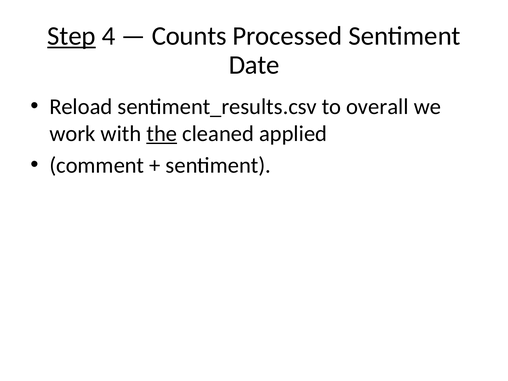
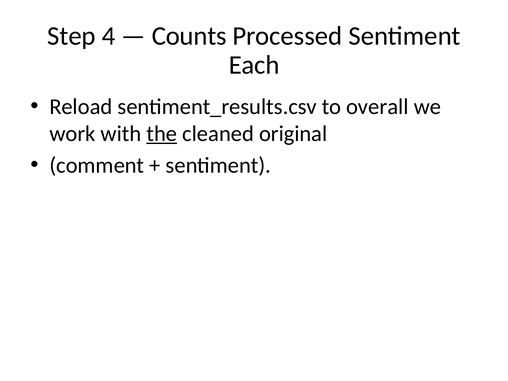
Step underline: present -> none (71, 36)
Date: Date -> Each (254, 65)
applied: applied -> original (293, 134)
